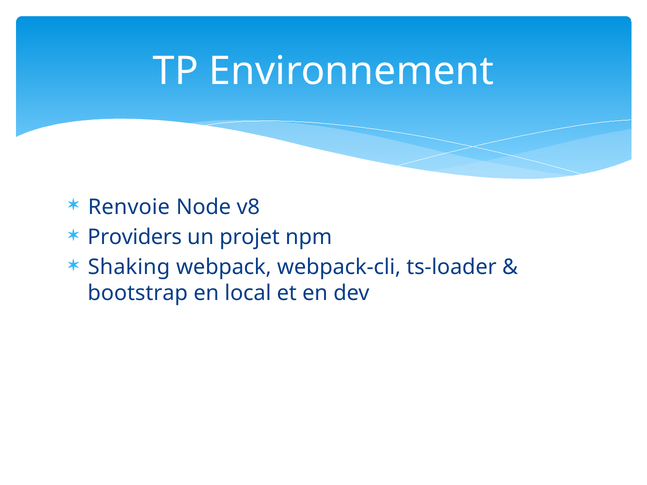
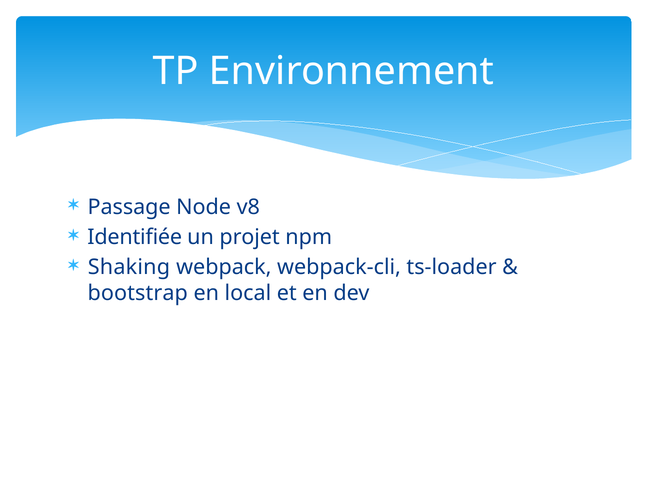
Renvoie: Renvoie -> Passage (129, 207)
Providers: Providers -> Identifiée (135, 237)
